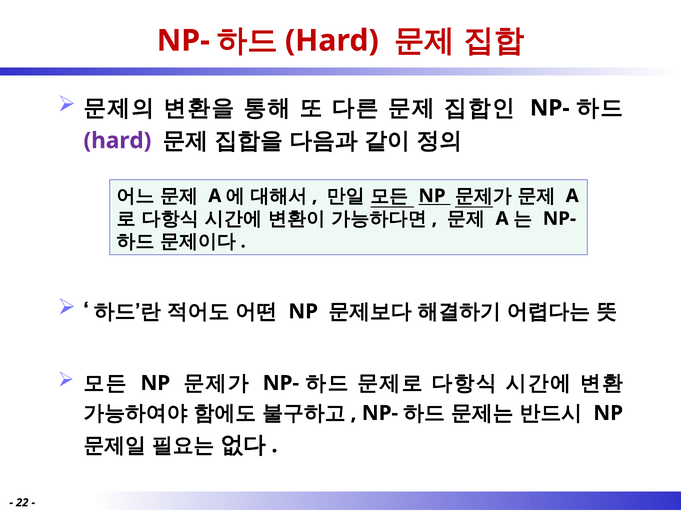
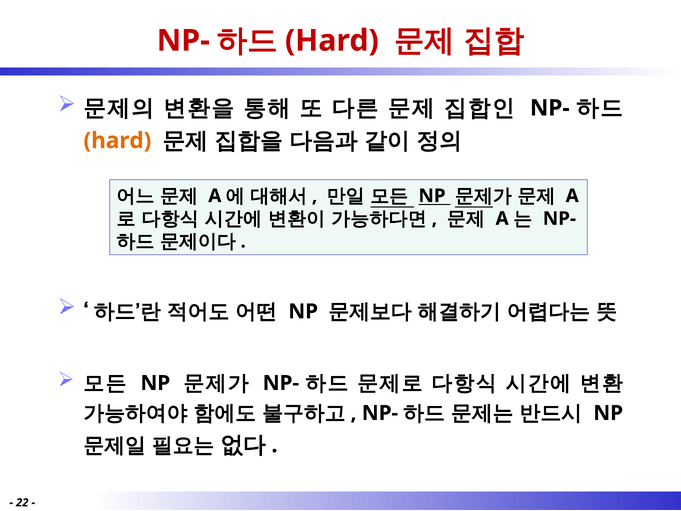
hard colour: purple -> orange (117, 141)
